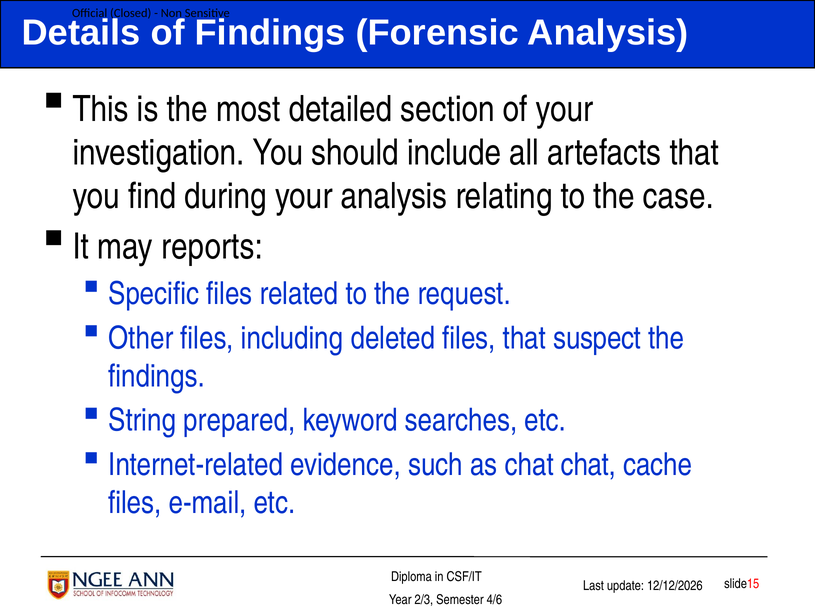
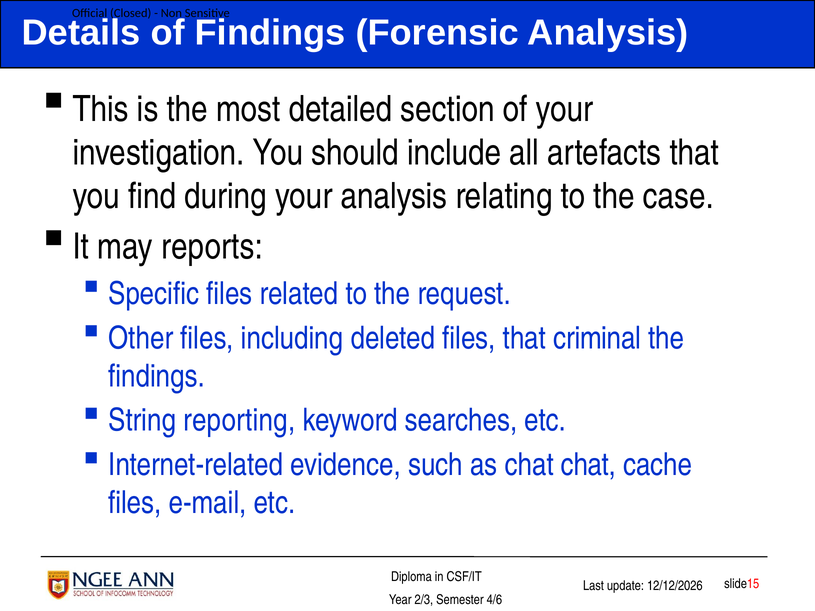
suspect: suspect -> criminal (597, 338)
prepared: prepared -> reporting (239, 421)
